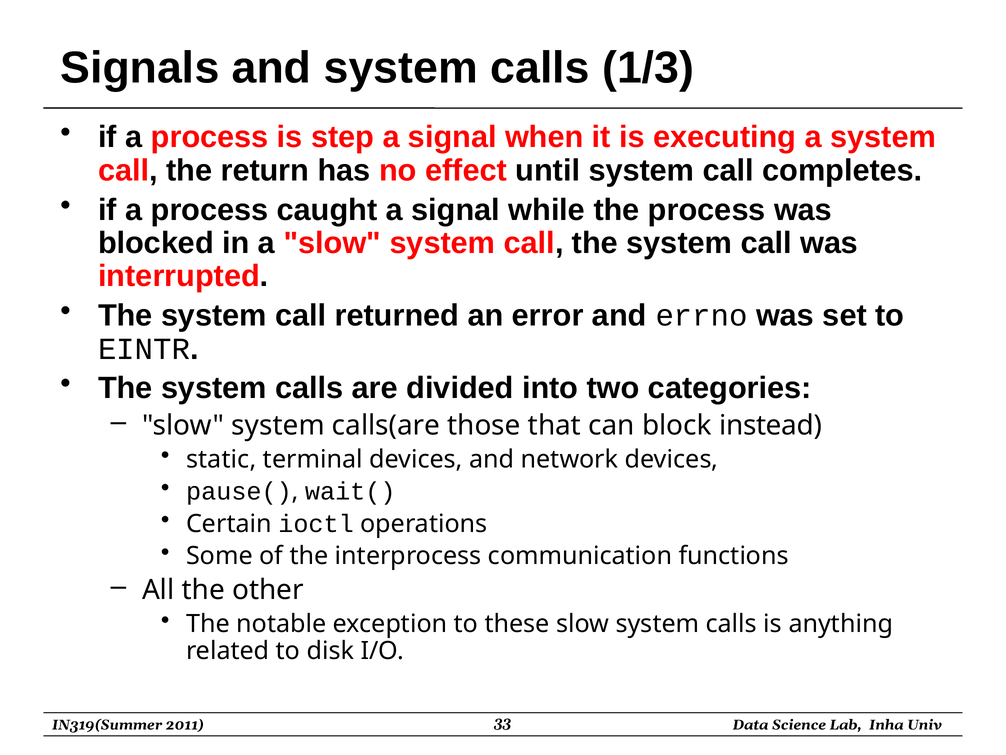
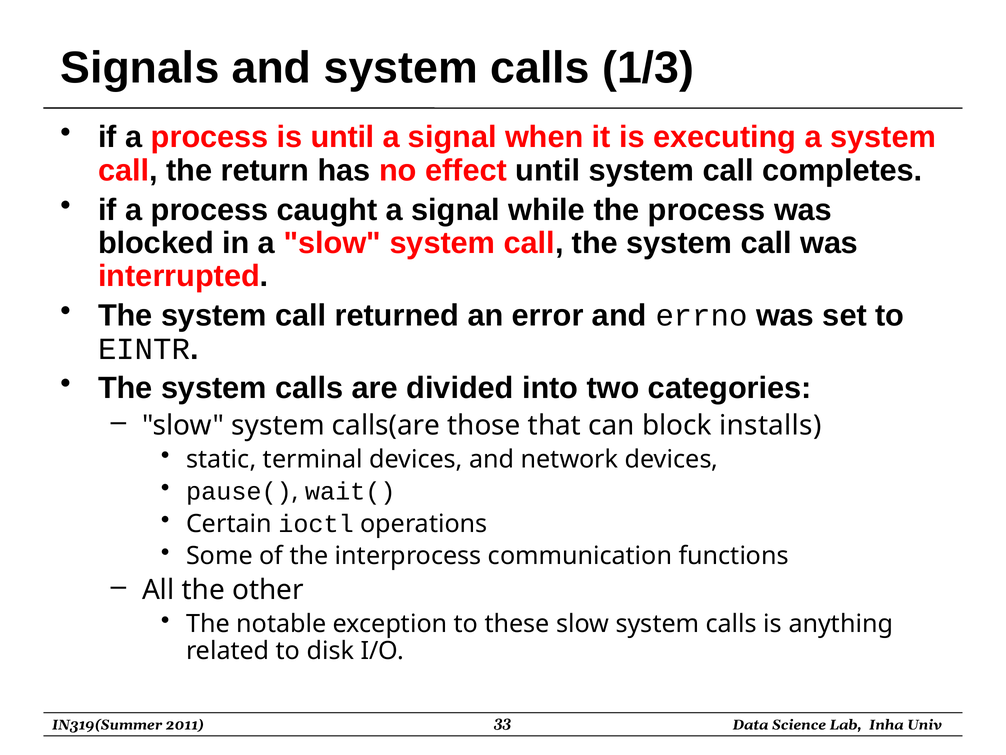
is step: step -> until (343, 137)
instead: instead -> installs (770, 425)
